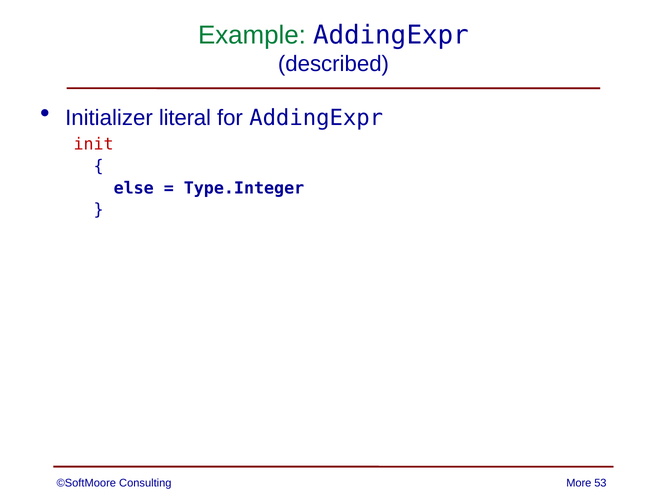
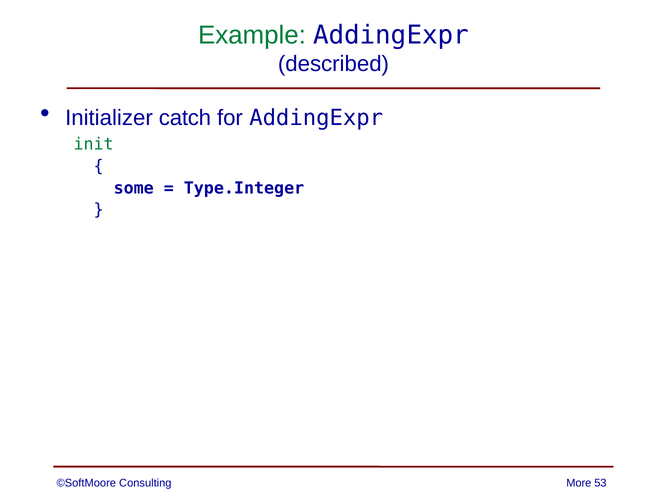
literal: literal -> catch (185, 118)
init colour: red -> green (94, 144)
else: else -> some (134, 188)
